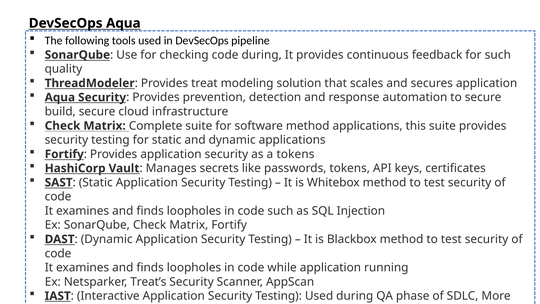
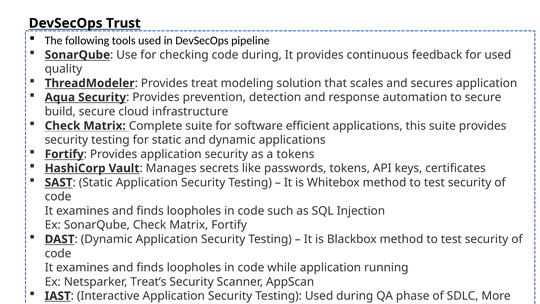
DevSecOps Aqua: Aqua -> Trust (123, 23)
for such: such -> used (498, 55)
software method: method -> efficient (308, 126)
